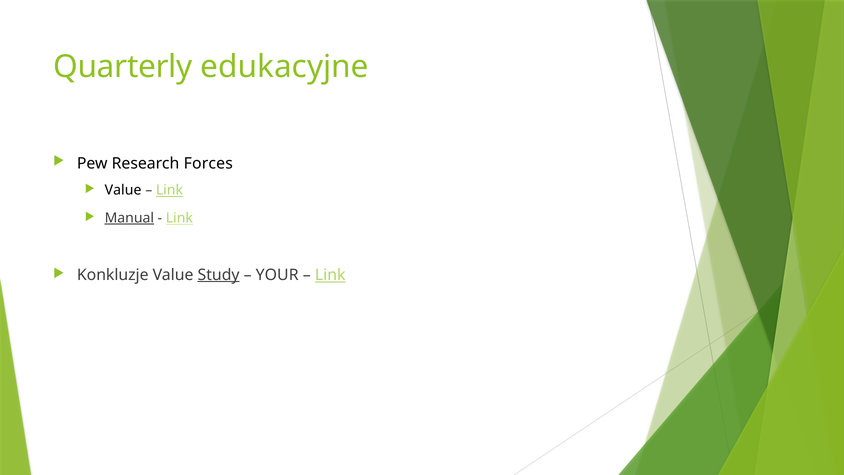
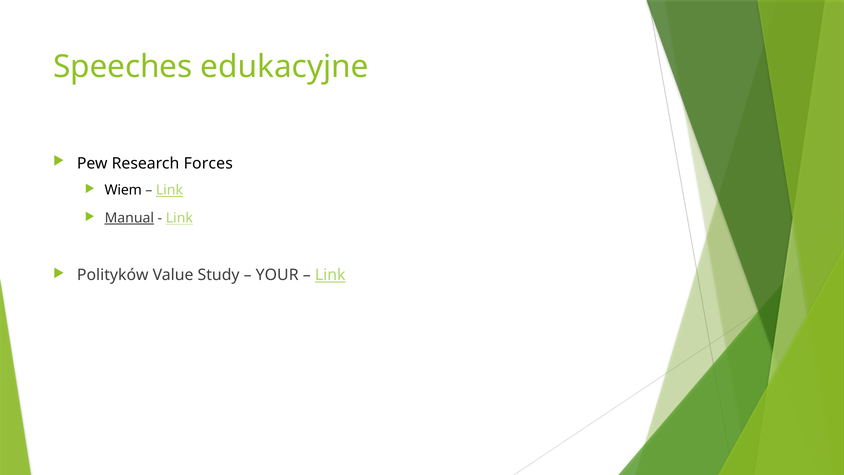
Quarterly: Quarterly -> Speeches (123, 67)
Value: Value -> Wiem (123, 190)
Konkluzje: Konkluzje -> Polityków (113, 275)
Study underline: present -> none (219, 275)
